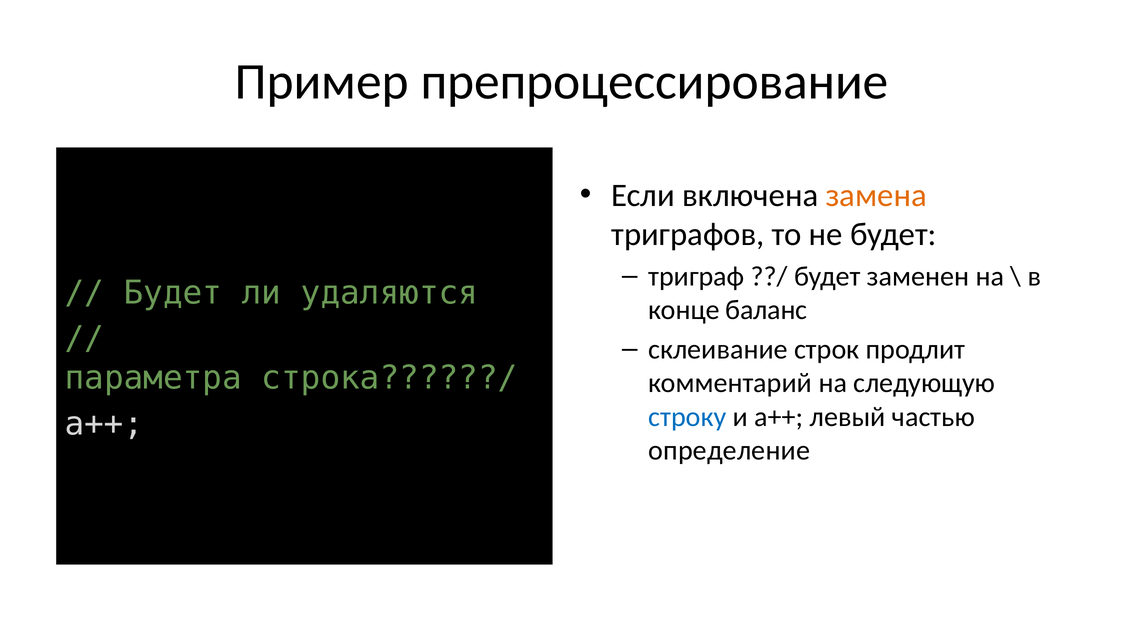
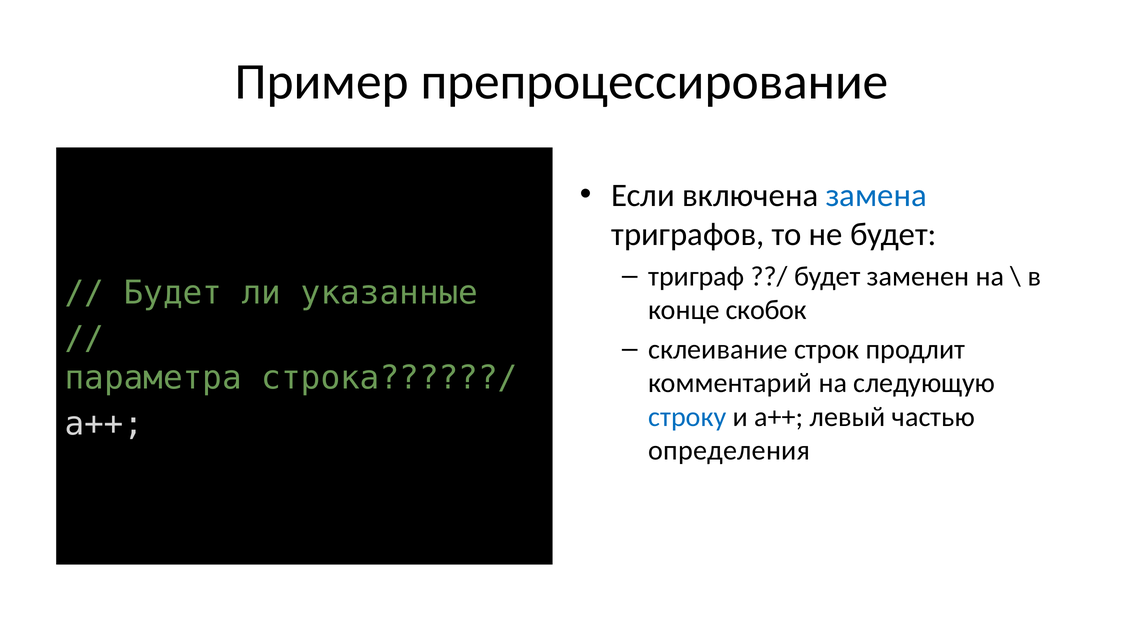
замена colour: orange -> blue (876, 195)
удаляются: удаляются -> указанные (390, 293)
баланс: баланс -> скобок (766, 310)
определение: определение -> определения (729, 451)
